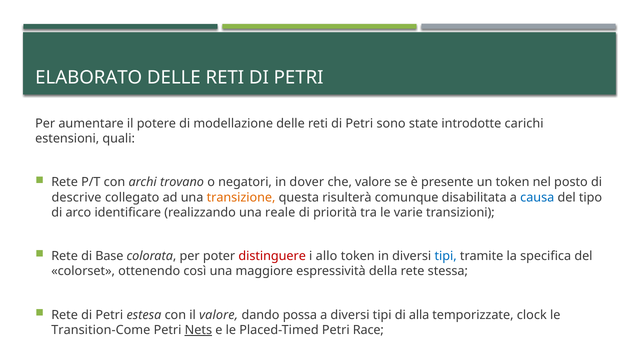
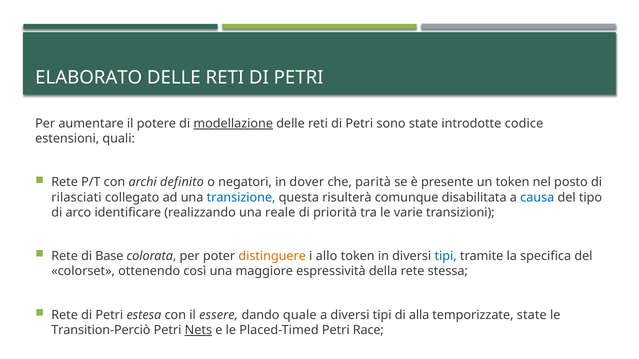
modellazione underline: none -> present (233, 124)
carichi: carichi -> codice (524, 124)
trovano: trovano -> definito (182, 182)
che valore: valore -> parità (373, 182)
descrive: descrive -> rilasciati (76, 198)
transizione colour: orange -> blue (241, 198)
distinguere colour: red -> orange (272, 256)
il valore: valore -> essere (219, 315)
possa: possa -> quale (300, 315)
temporizzate clock: clock -> state (532, 315)
Transition-Come: Transition-Come -> Transition-Perciò (101, 330)
